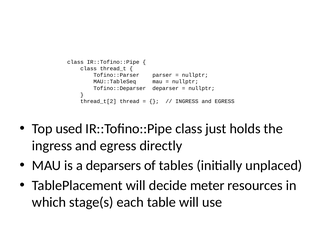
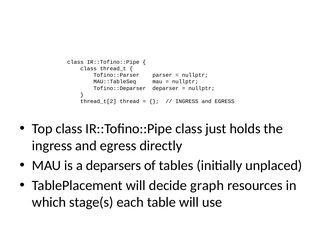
Top used: used -> class (69, 129)
meter: meter -> graph (207, 185)
